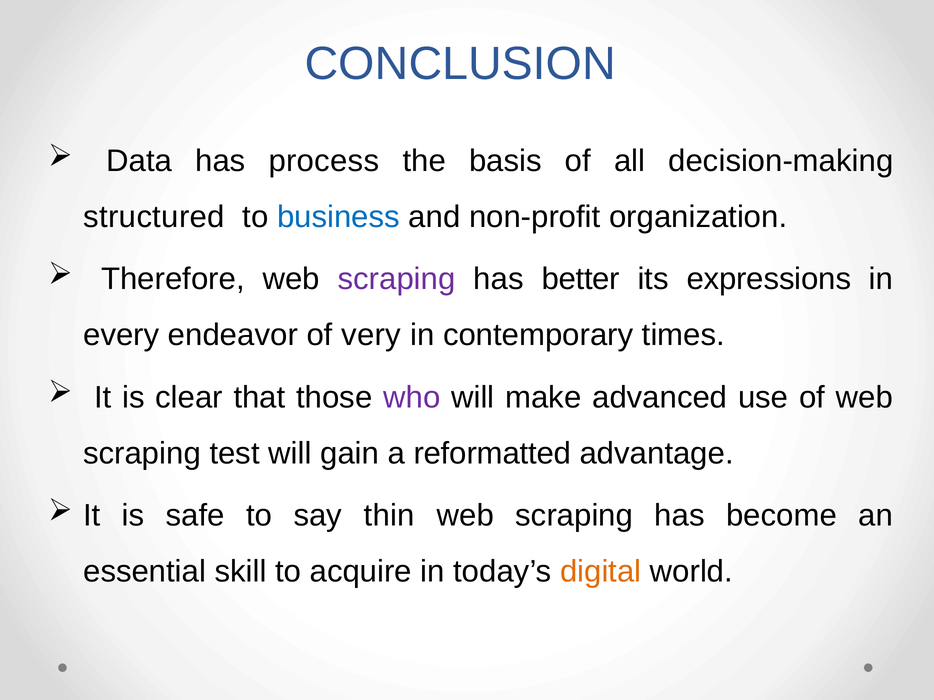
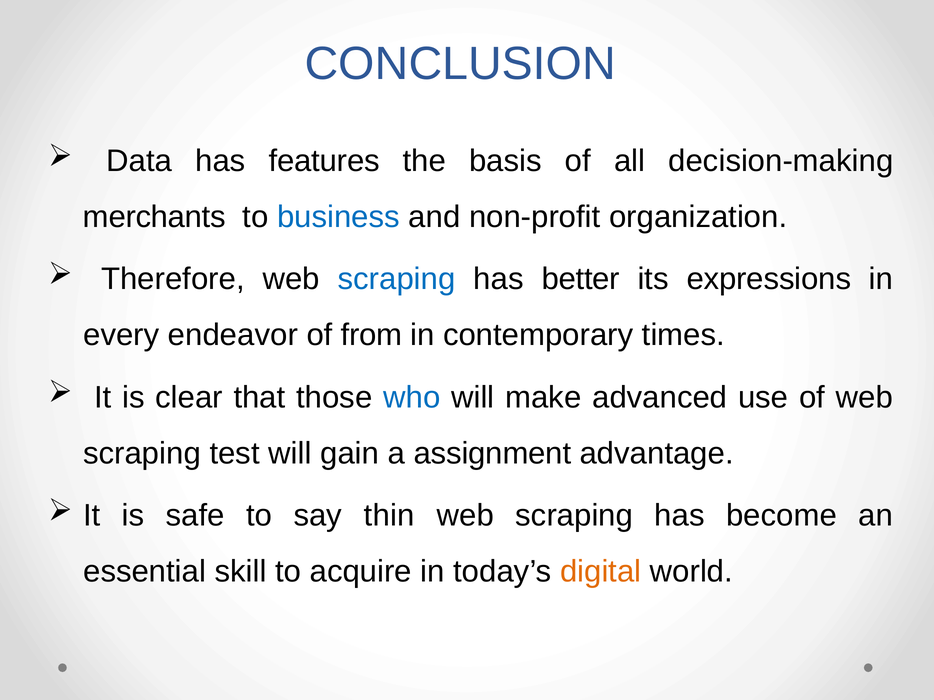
process: process -> features (324, 161)
structured: structured -> merchants (154, 217)
scraping colour: purple -> blue (397, 279)
very: very -> from (371, 335)
who colour: purple -> blue (412, 398)
reformatted: reformatted -> assignment (492, 454)
